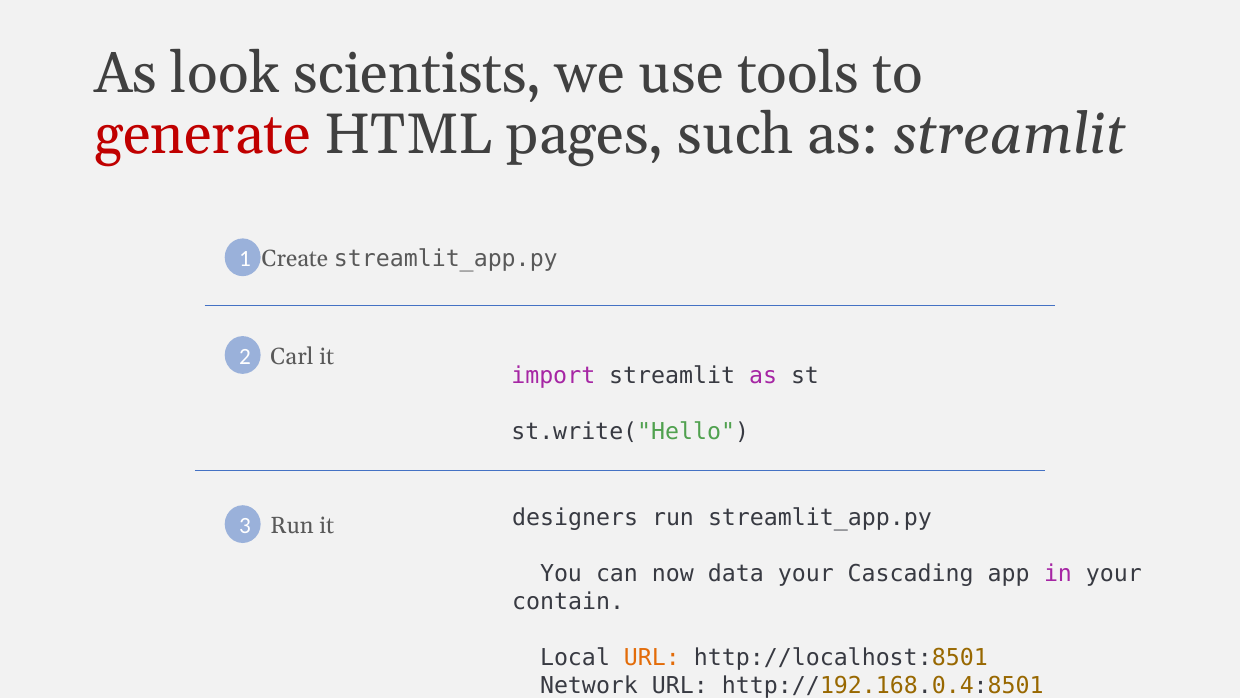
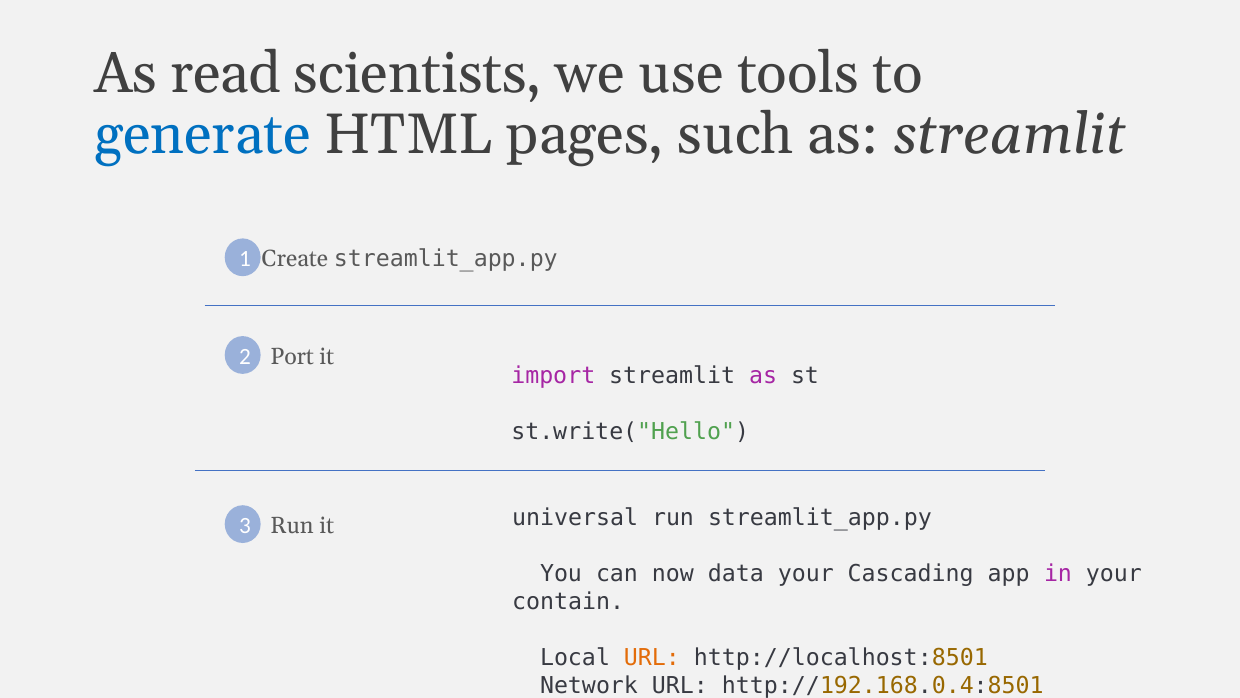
look: look -> read (226, 73)
generate colour: red -> blue (203, 135)
Carl: Carl -> Port (292, 356)
designers: designers -> universal (575, 518)
